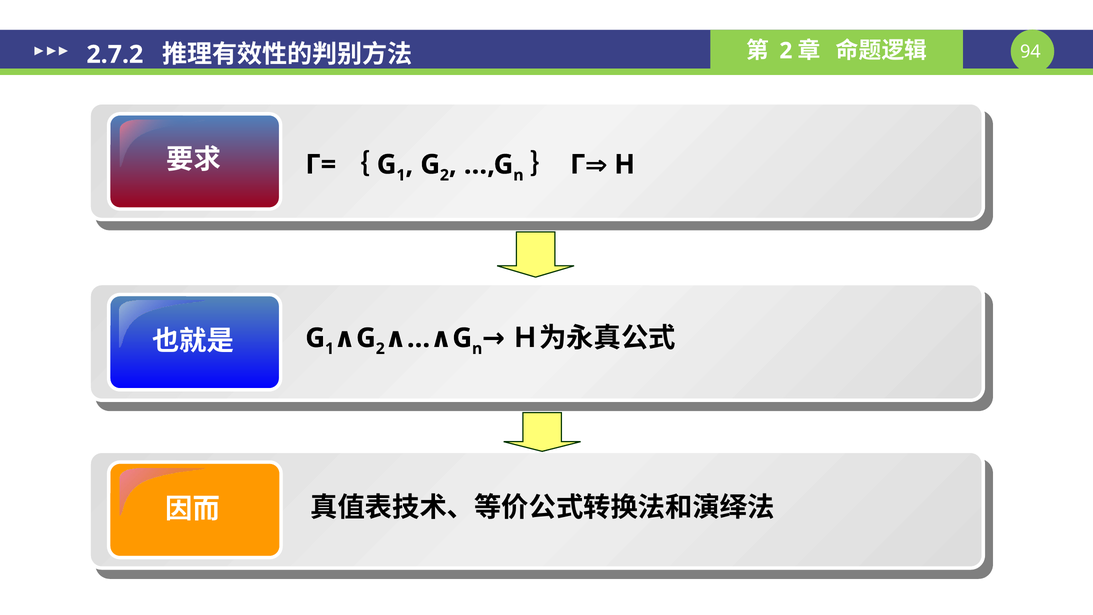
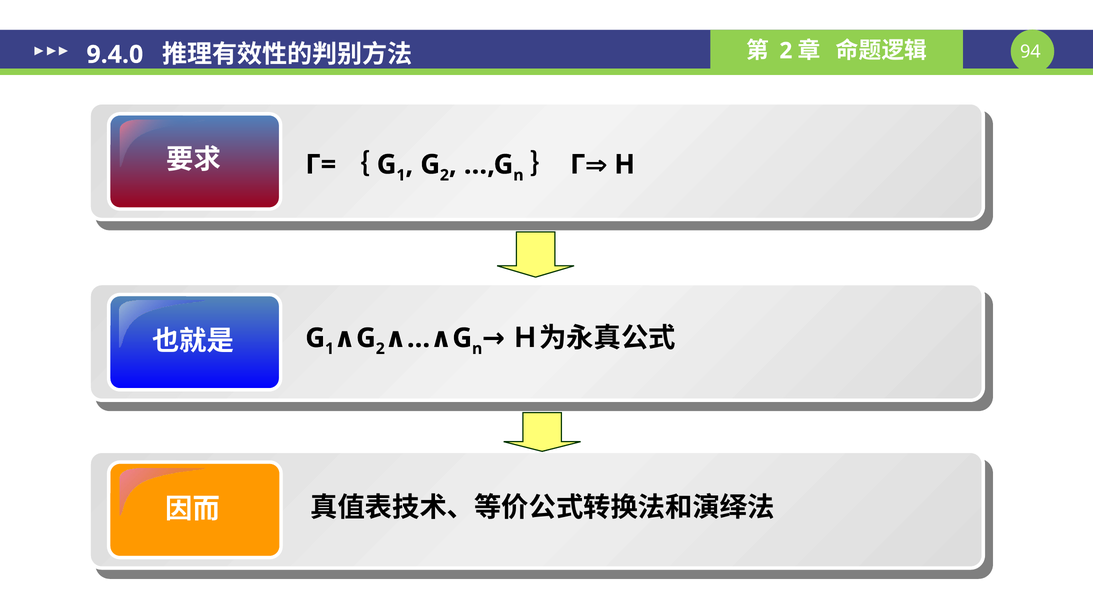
2.7.2: 2.7.2 -> 9.4.0 (115, 55)
